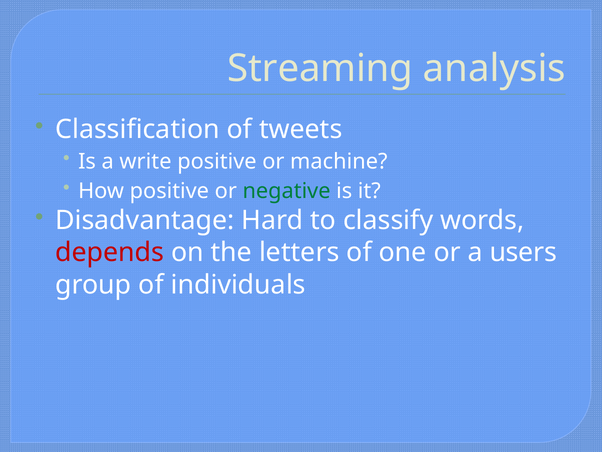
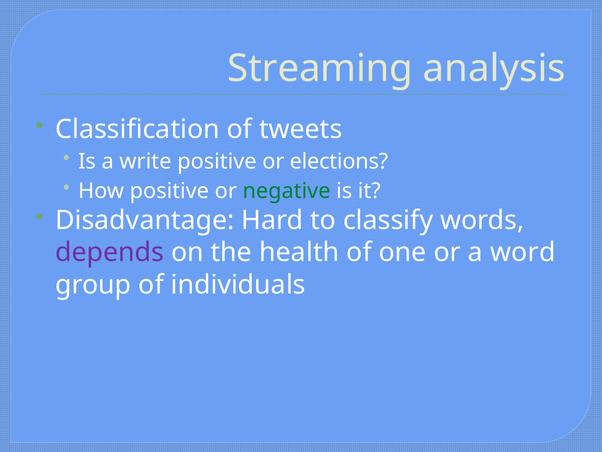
machine: machine -> elections (339, 161)
depends colour: red -> purple (110, 252)
letters: letters -> health (299, 252)
users: users -> word (523, 252)
